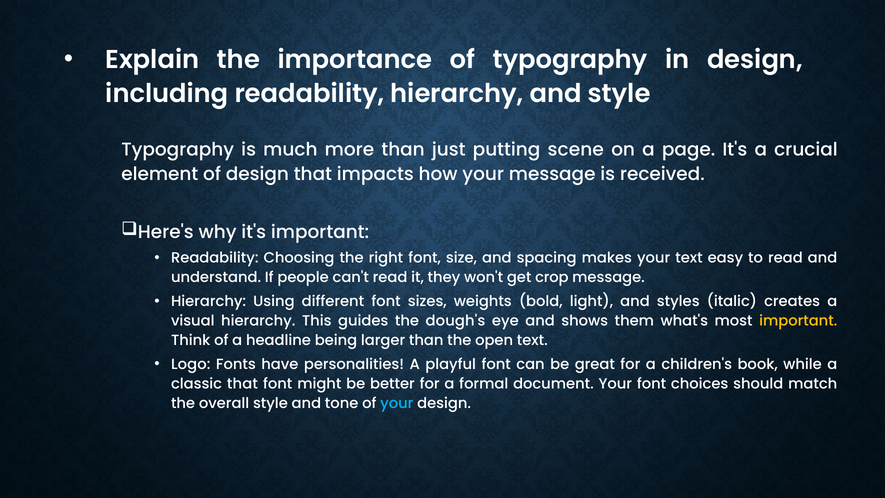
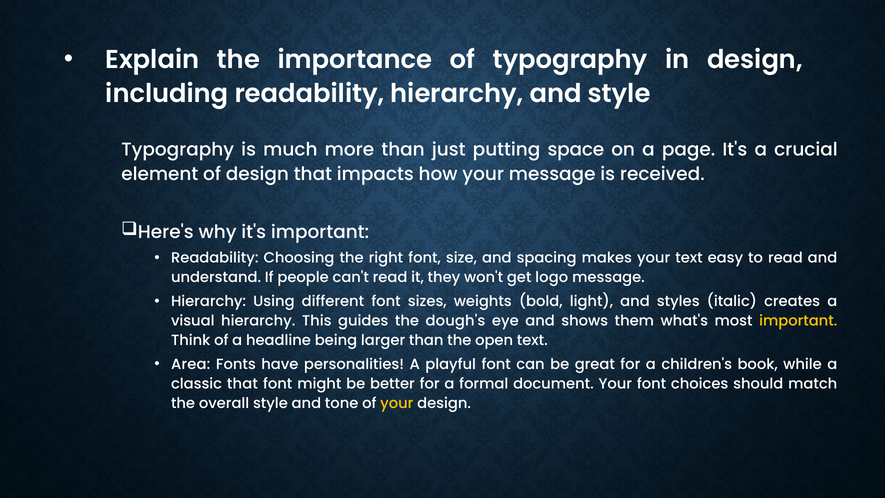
scene: scene -> space (576, 150)
crop: crop -> logo (552, 277)
Logo: Logo -> Area (191, 364)
your colour: light blue -> yellow (397, 403)
